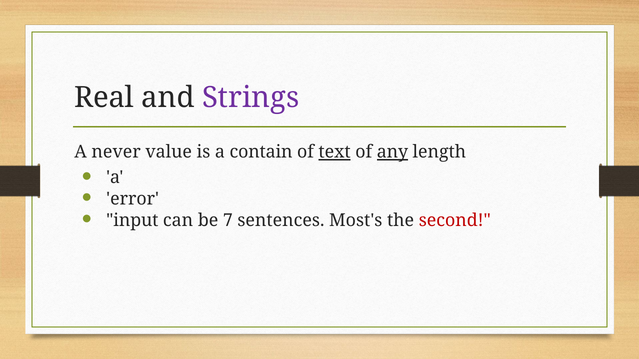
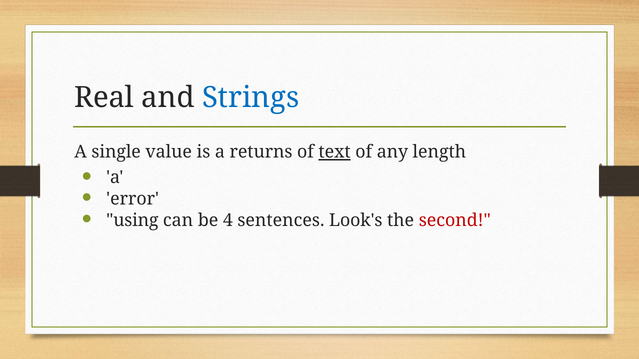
Strings colour: purple -> blue (251, 98)
never: never -> single (116, 152)
contain: contain -> returns (261, 152)
any underline: present -> none (392, 152)
input: input -> using (132, 220)
7: 7 -> 4 (228, 220)
Most's: Most's -> Look's (356, 220)
